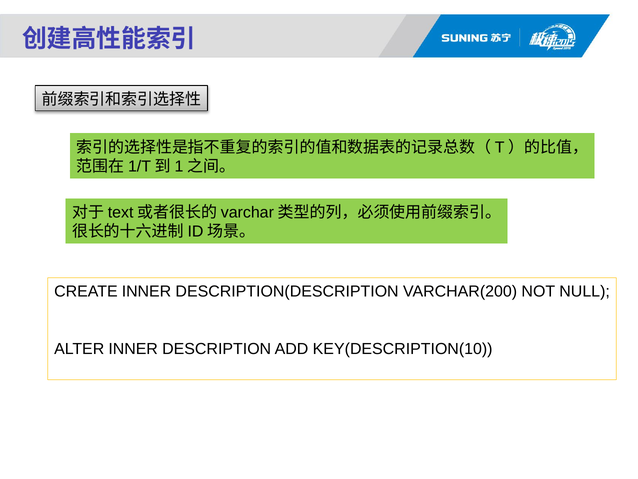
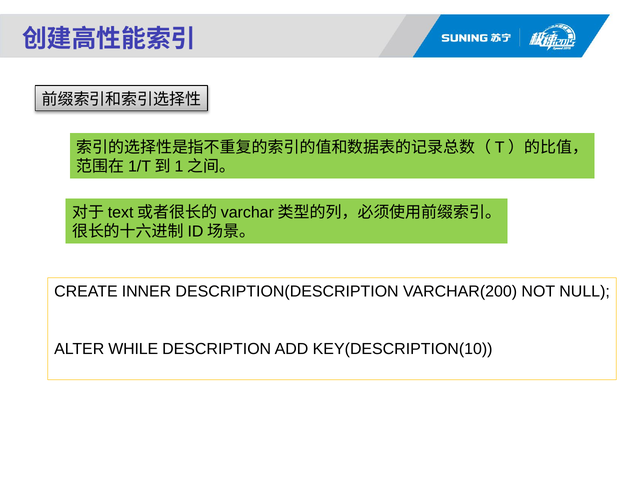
ALTER INNER: INNER -> WHILE (133, 349)
